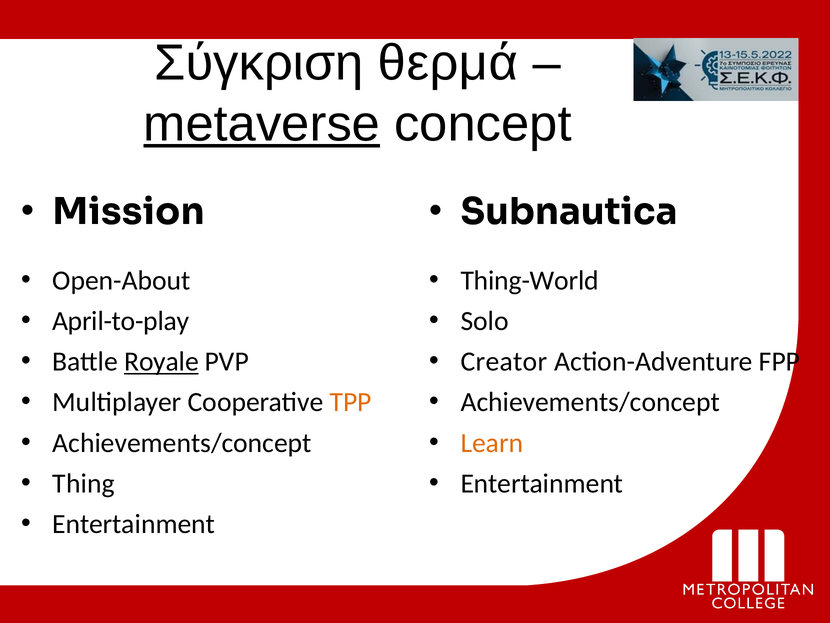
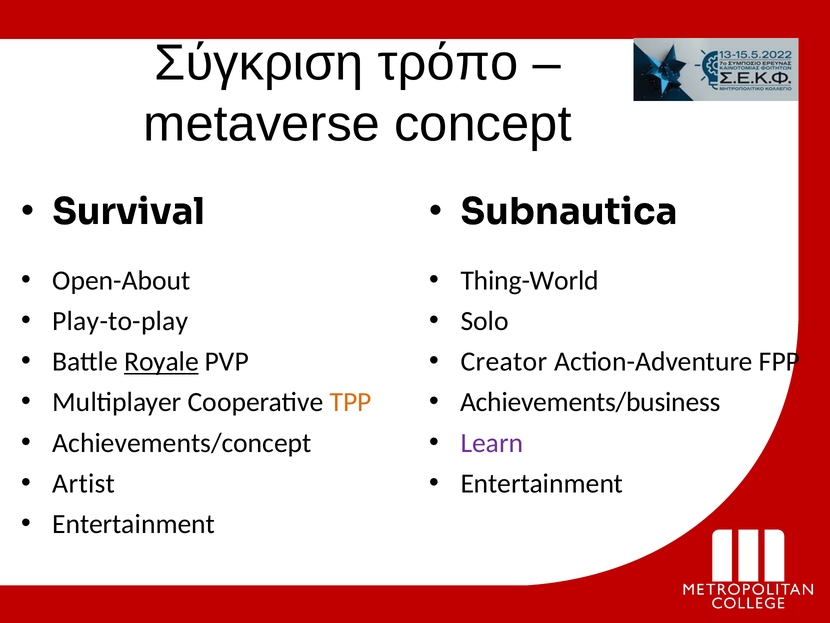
θερμά: θερμά -> τρόπο (448, 63)
metaverse underline: present -> none (262, 124)
Mission: Mission -> Survival (129, 212)
April-to-play: April-to-play -> Play-to-play (120, 321)
Achievements/concept: Achievements/concept -> Achievements/business (590, 402)
Learn colour: orange -> purple (492, 443)
Thing: Thing -> Artist (84, 483)
